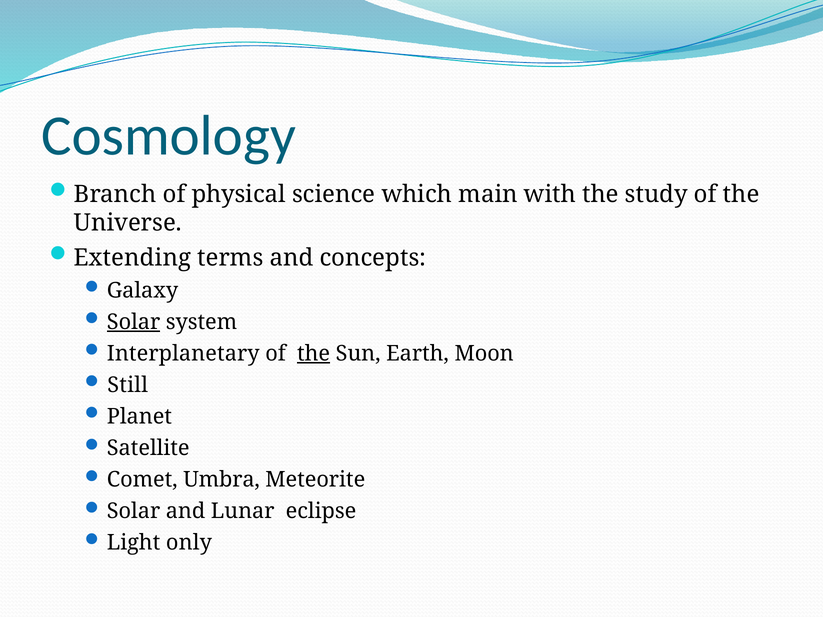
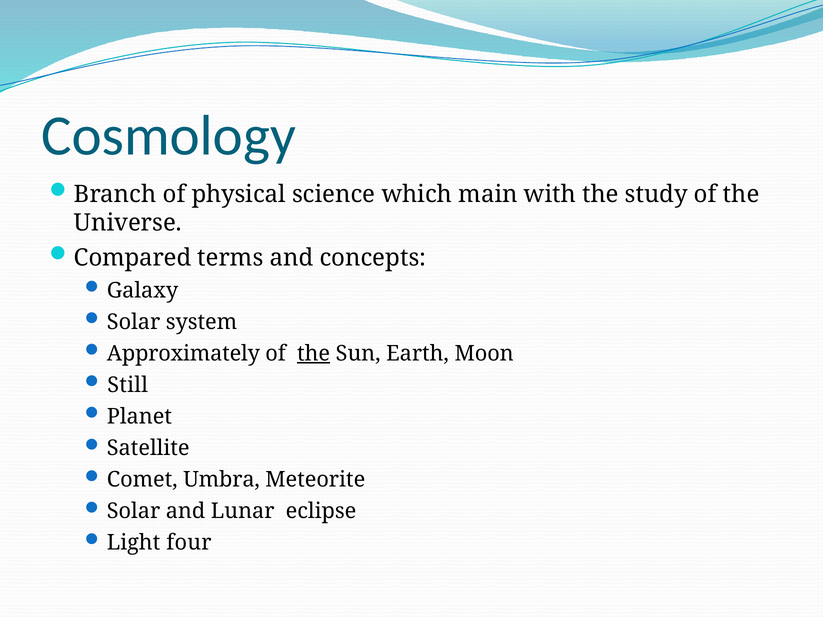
Extending: Extending -> Compared (133, 258)
Solar underline: present -> none (134, 322)
Interplanetary: Interplanetary -> Approximately (183, 354)
only: only -> four (189, 543)
